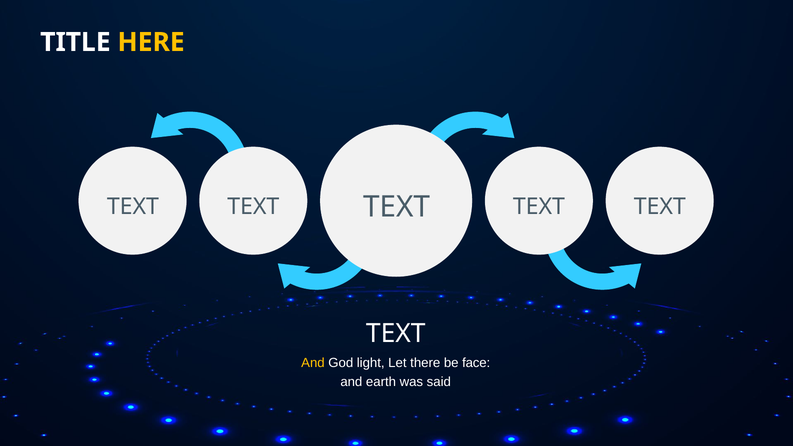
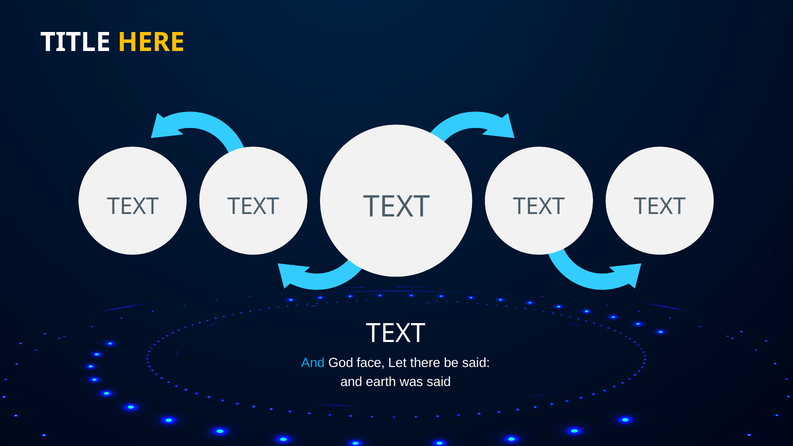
And colour: yellow -> light blue (313, 363)
light: light -> face (371, 363)
be face: face -> said (476, 363)
